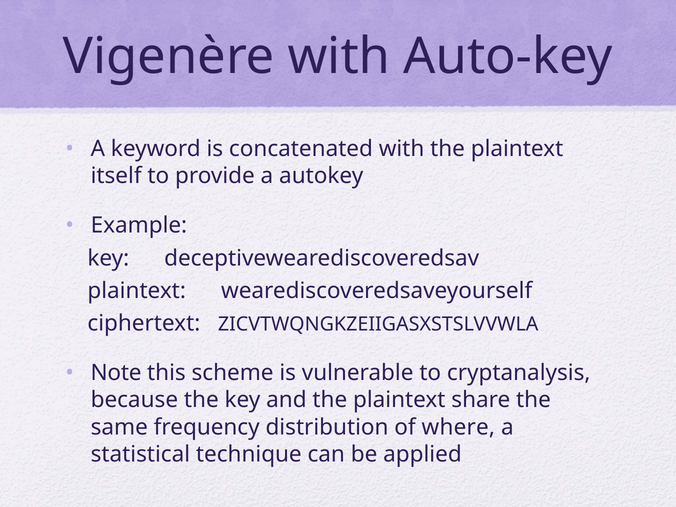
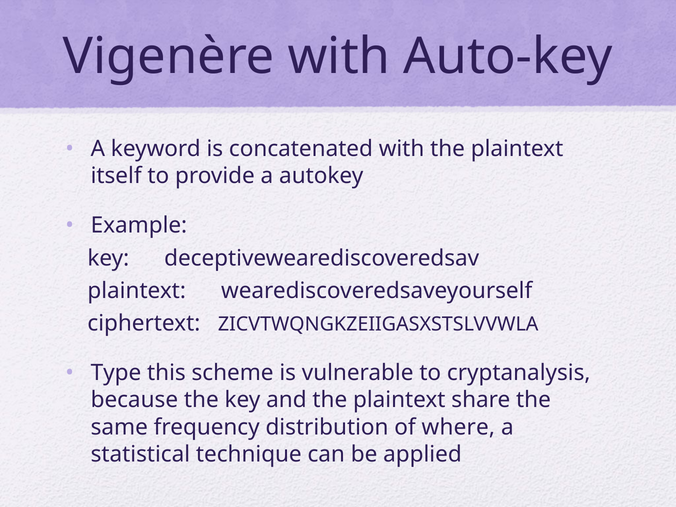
Note: Note -> Type (116, 373)
